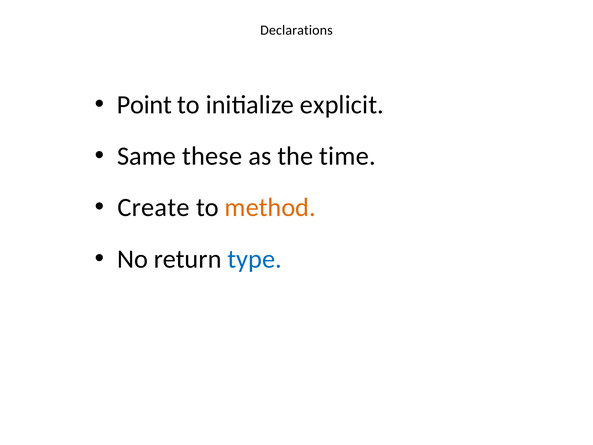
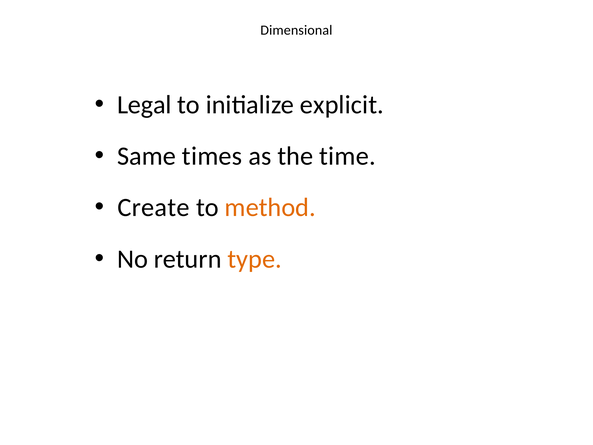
Declarations: Declarations -> Dimensional (296, 30)
Point: Point -> Legal (144, 105)
these: these -> times (212, 156)
type colour: blue -> orange (255, 259)
